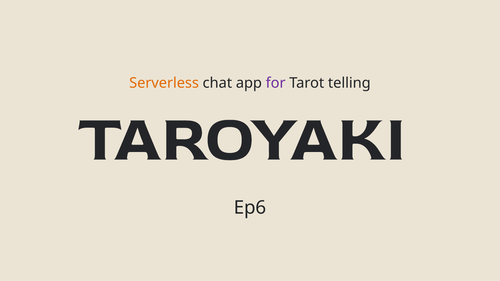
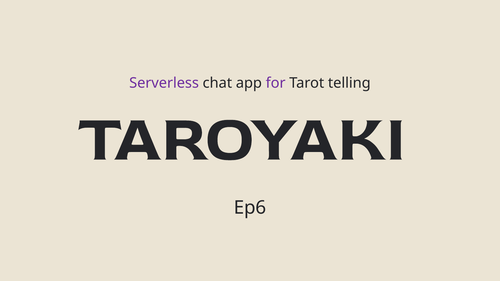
Serverless colour: orange -> purple (164, 83)
